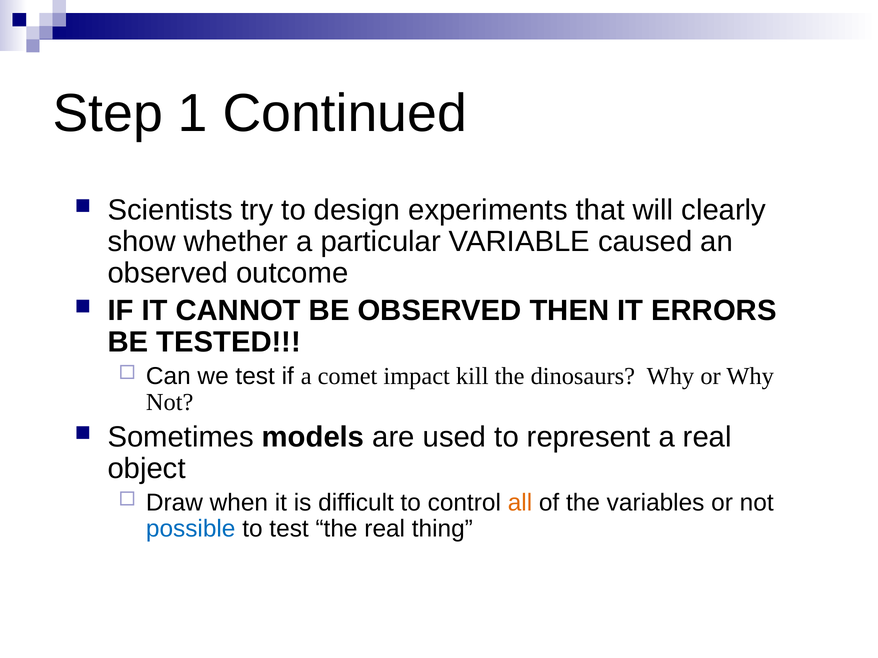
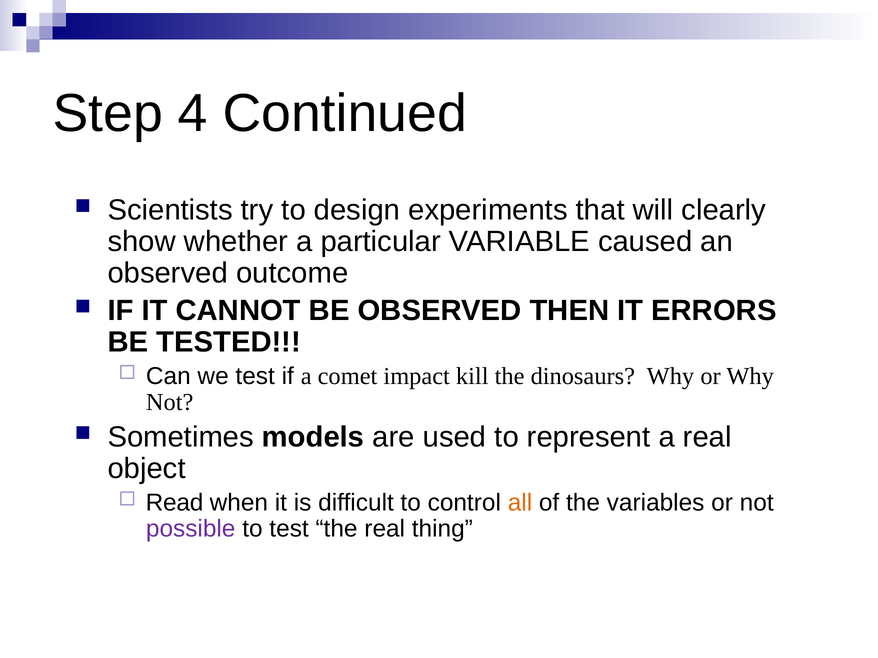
1: 1 -> 4 (193, 113)
Draw: Draw -> Read (175, 503)
possible colour: blue -> purple (191, 529)
